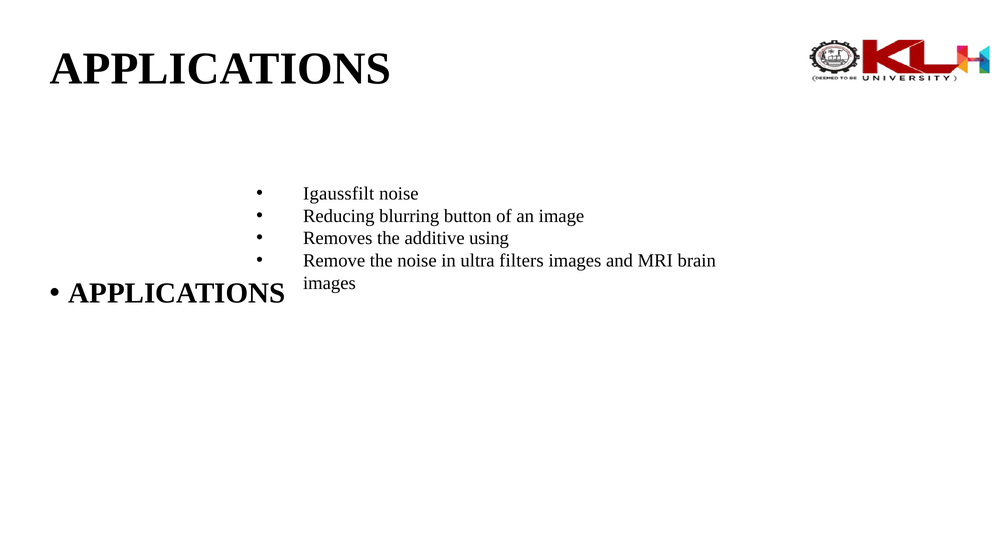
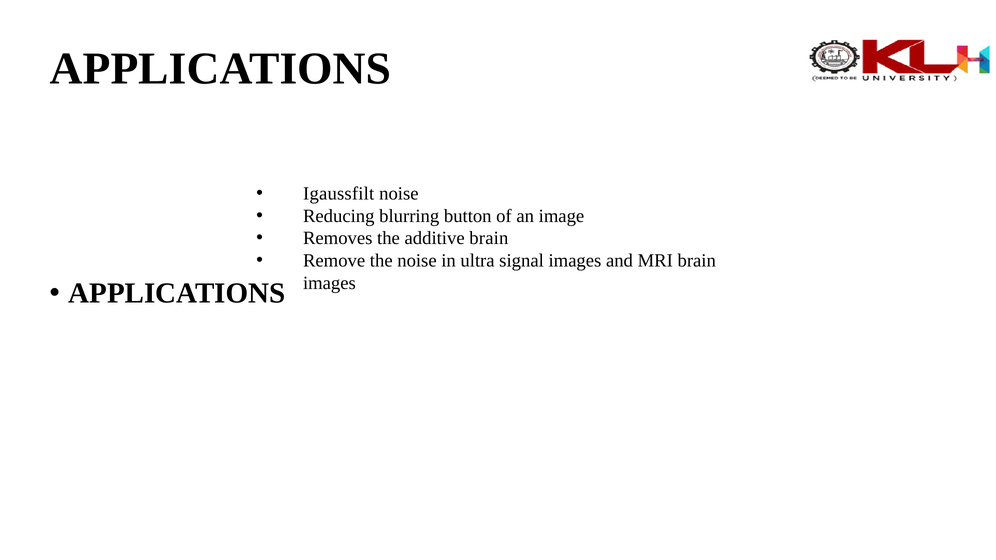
additive using: using -> brain (489, 238)
filters: filters -> signal (522, 261)
